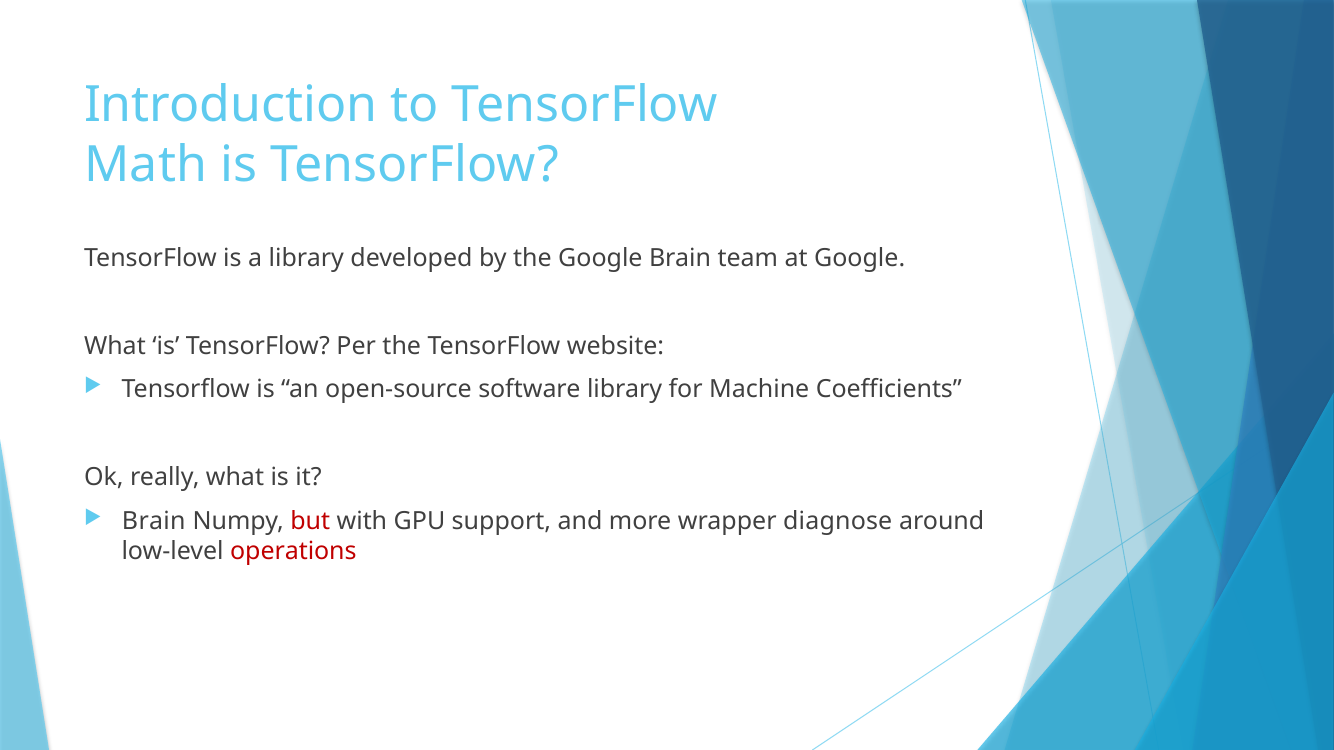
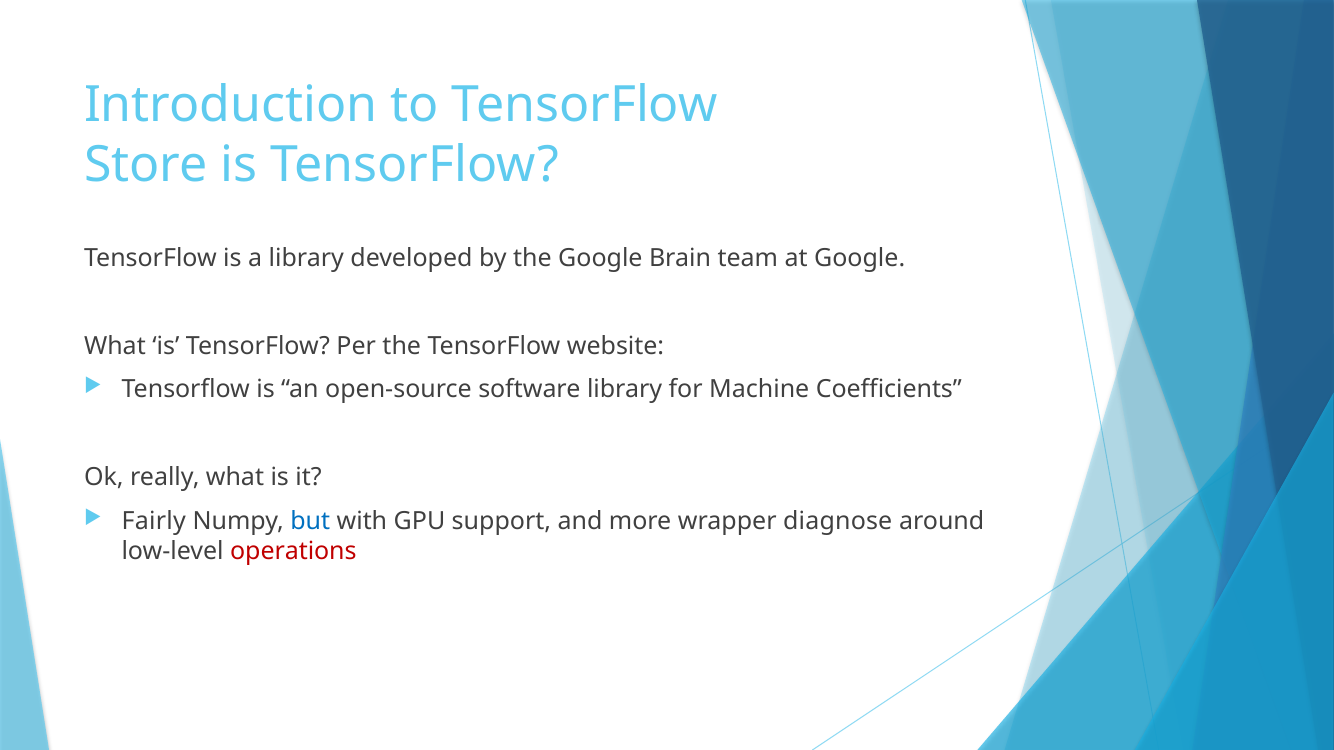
Math: Math -> Store (146, 165)
Brain: Brain -> Fairly (154, 522)
but colour: red -> blue (310, 522)
